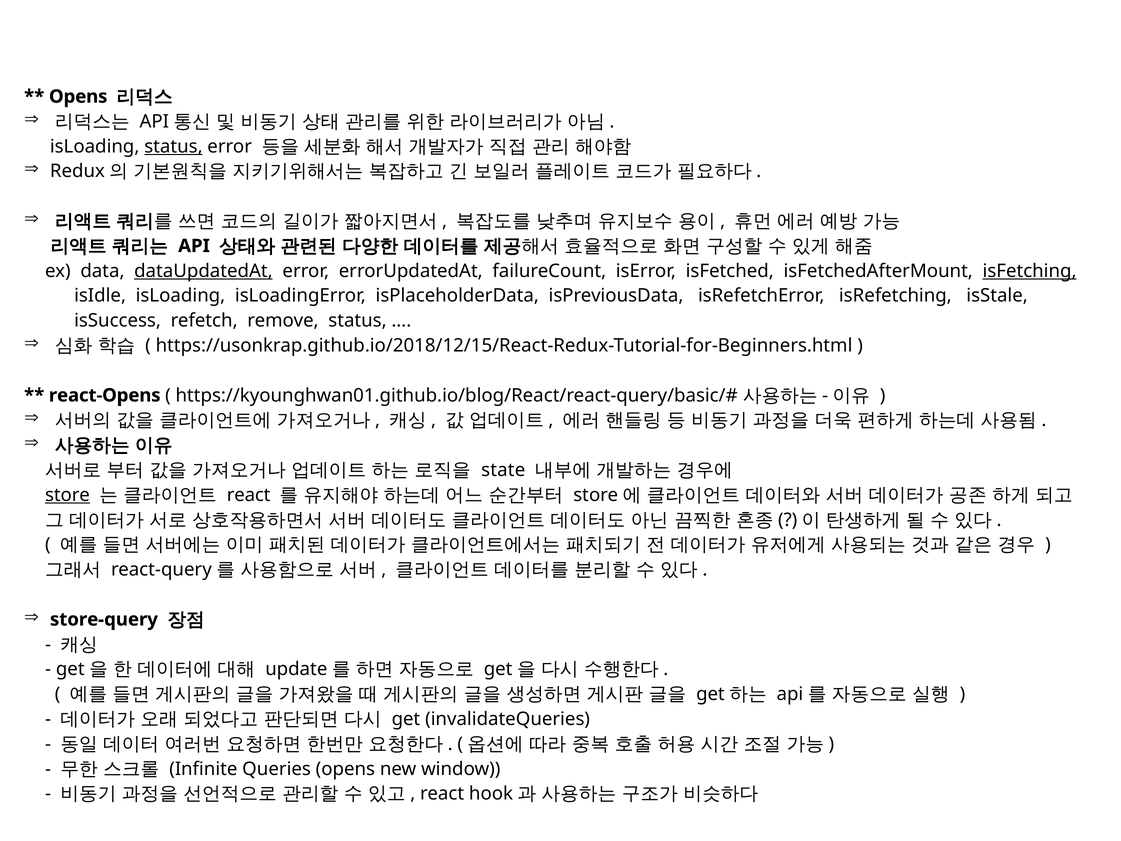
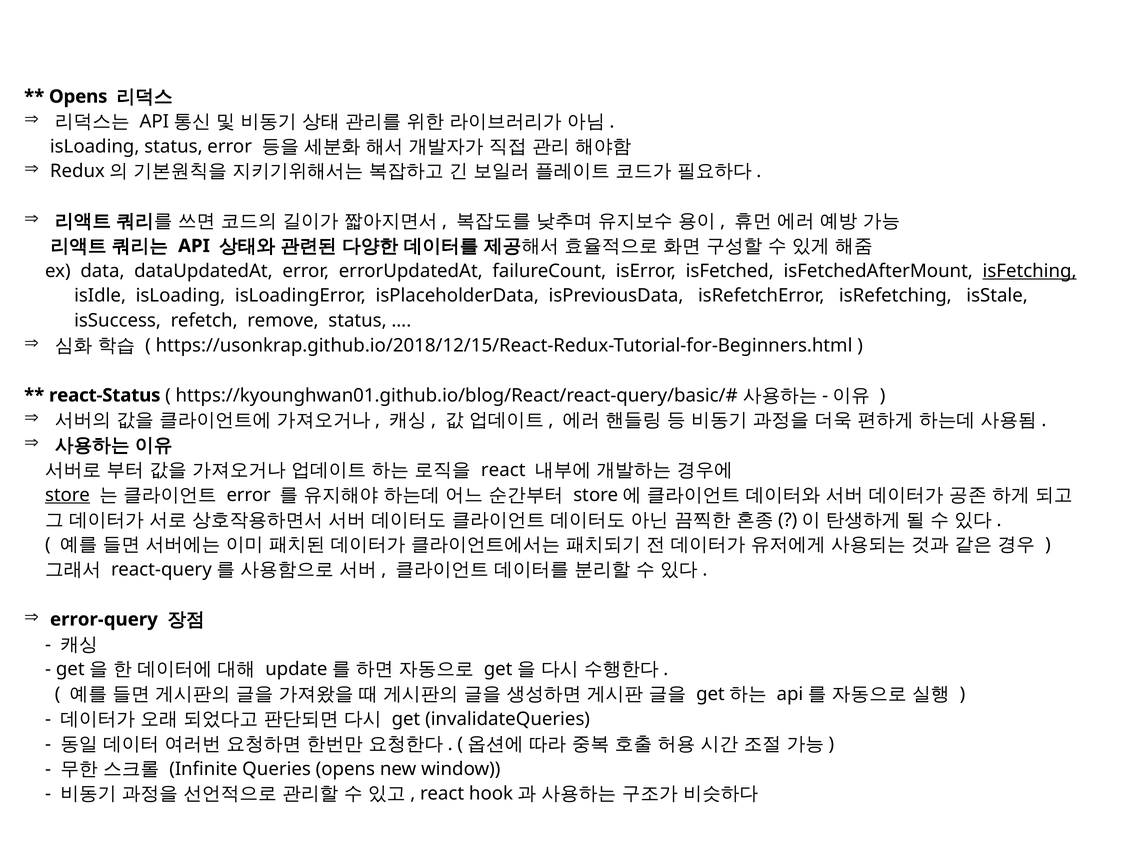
status underline: present -> none (173, 146)
dataUpdatedAt underline: present -> none (203, 271)
react-Opens: react-Opens -> react-Status (105, 395)
state: state -> react (503, 470)
react: react -> error (249, 495)
store-query: store-query -> error-query (104, 619)
